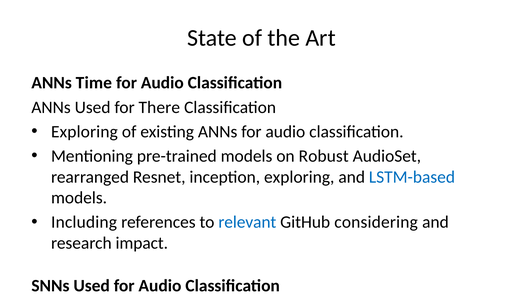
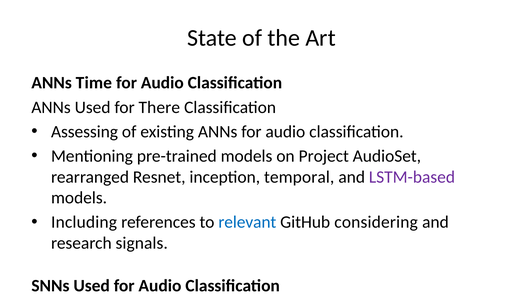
Exploring: Exploring -> Assessing (85, 132)
Robust: Robust -> Project (324, 156)
inception exploring: exploring -> temporal (299, 177)
LSTM-based colour: blue -> purple (412, 177)
impact: impact -> signals (142, 243)
